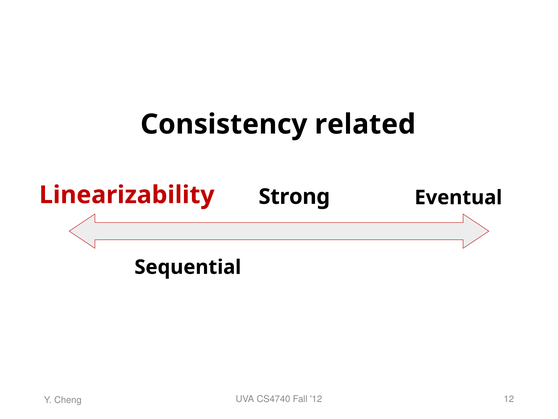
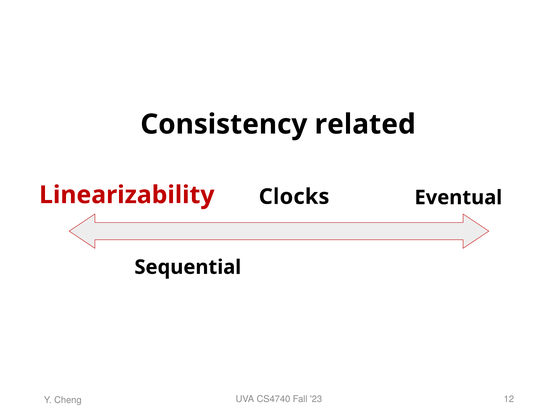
Strong: Strong -> Clocks (294, 196)
Fall 12: 12 -> 23 (316, 399)
